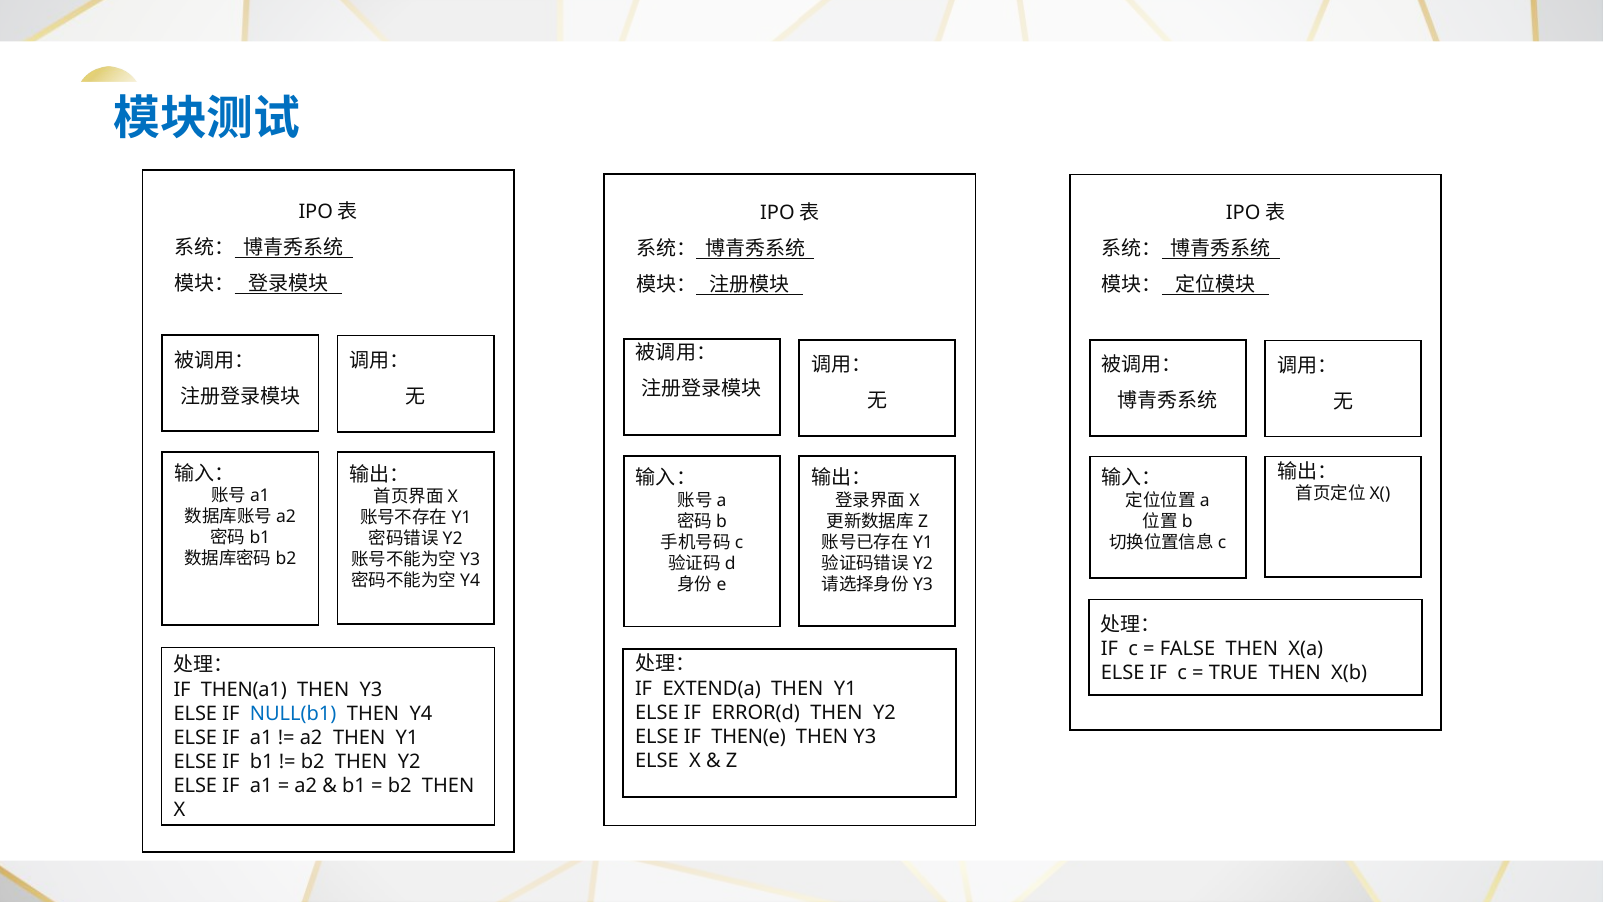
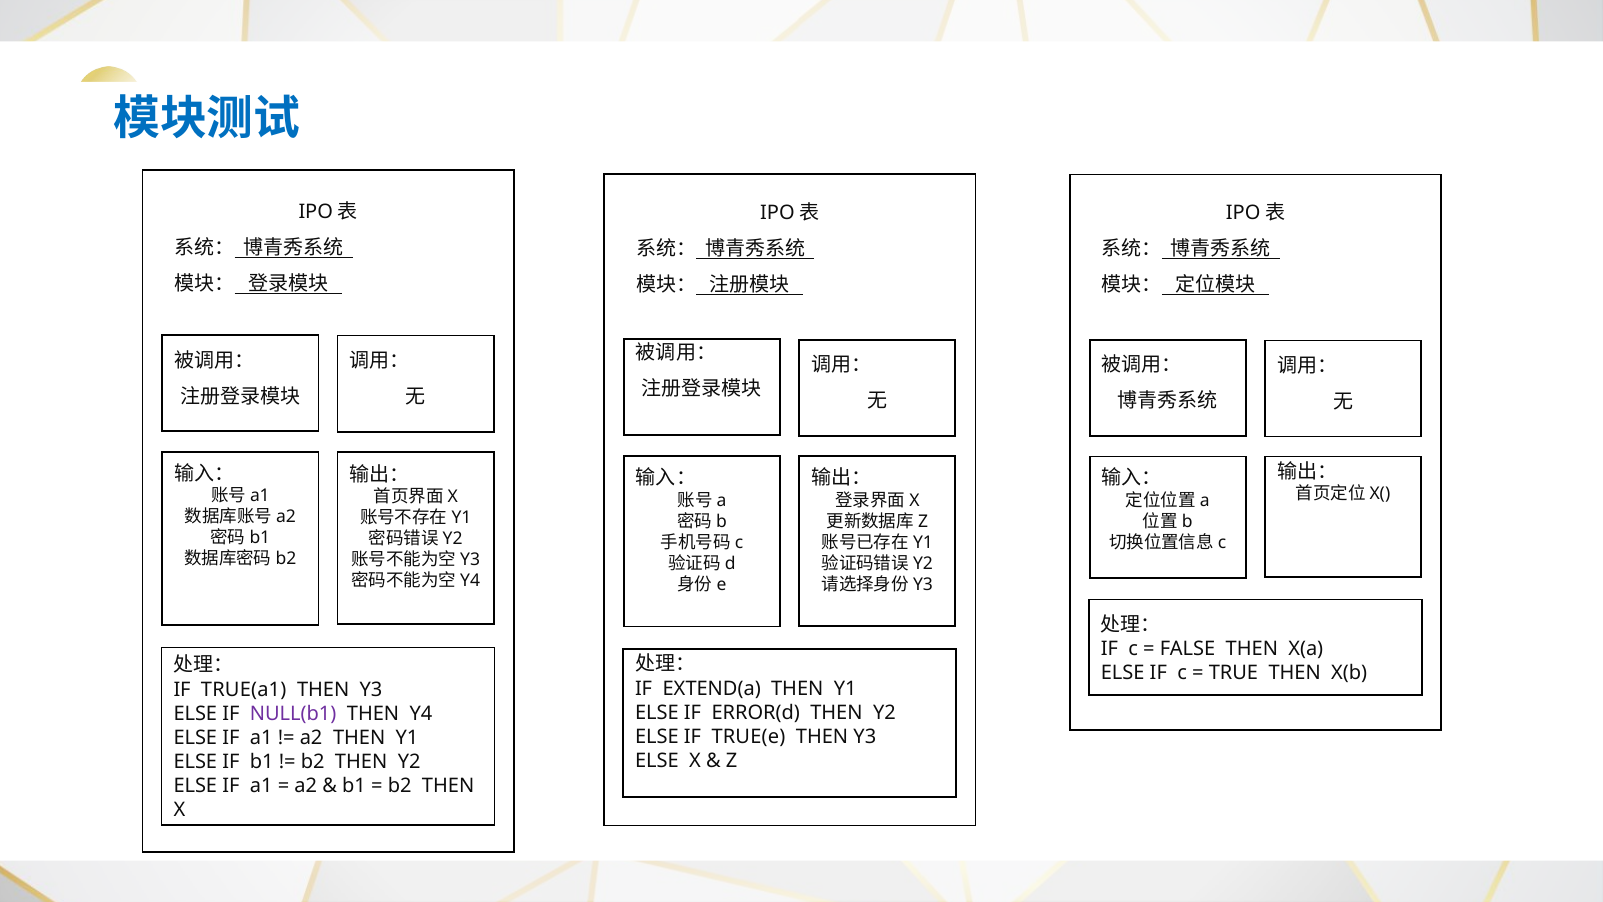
THEN(a1: THEN(a1 -> TRUE(a1 (244, 689)
NULL(b1 colour: blue -> purple (293, 713)
THEN(e: THEN(e -> TRUE(e (748, 736)
